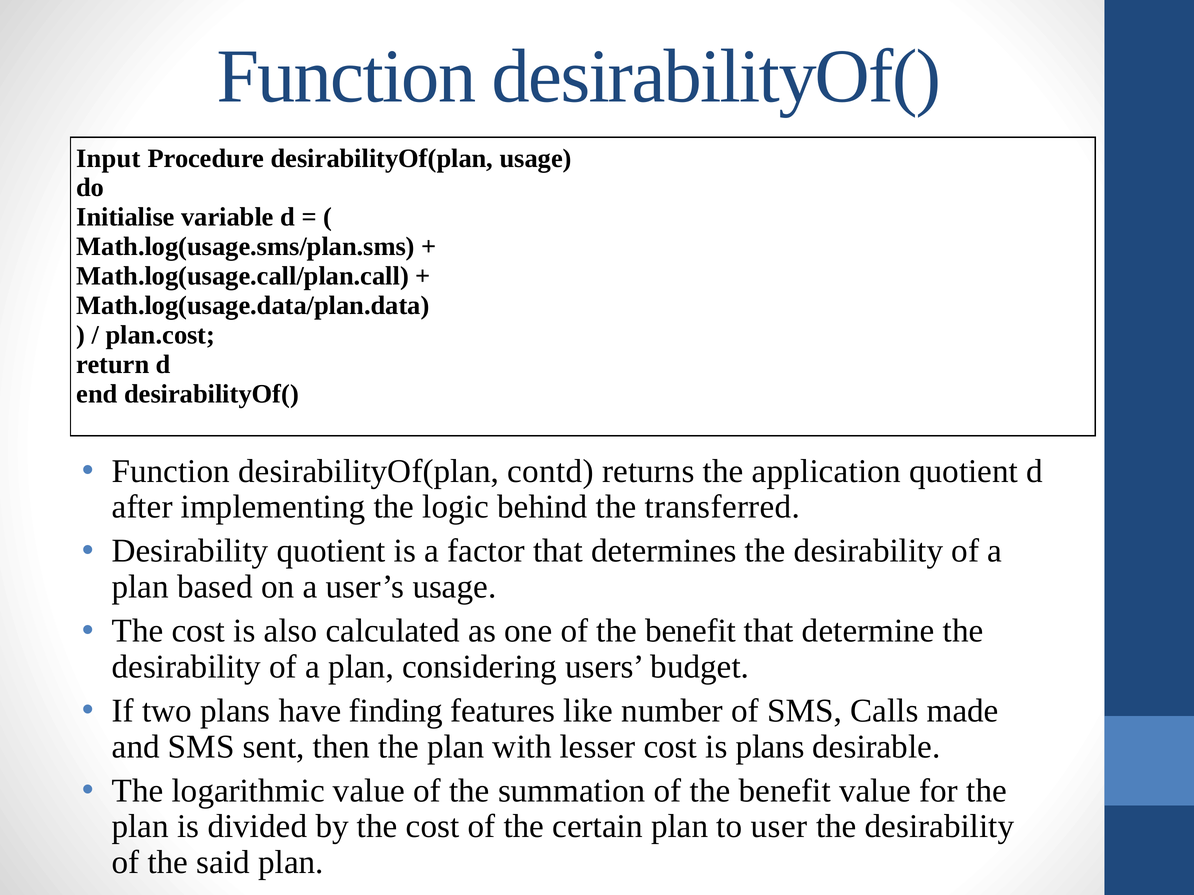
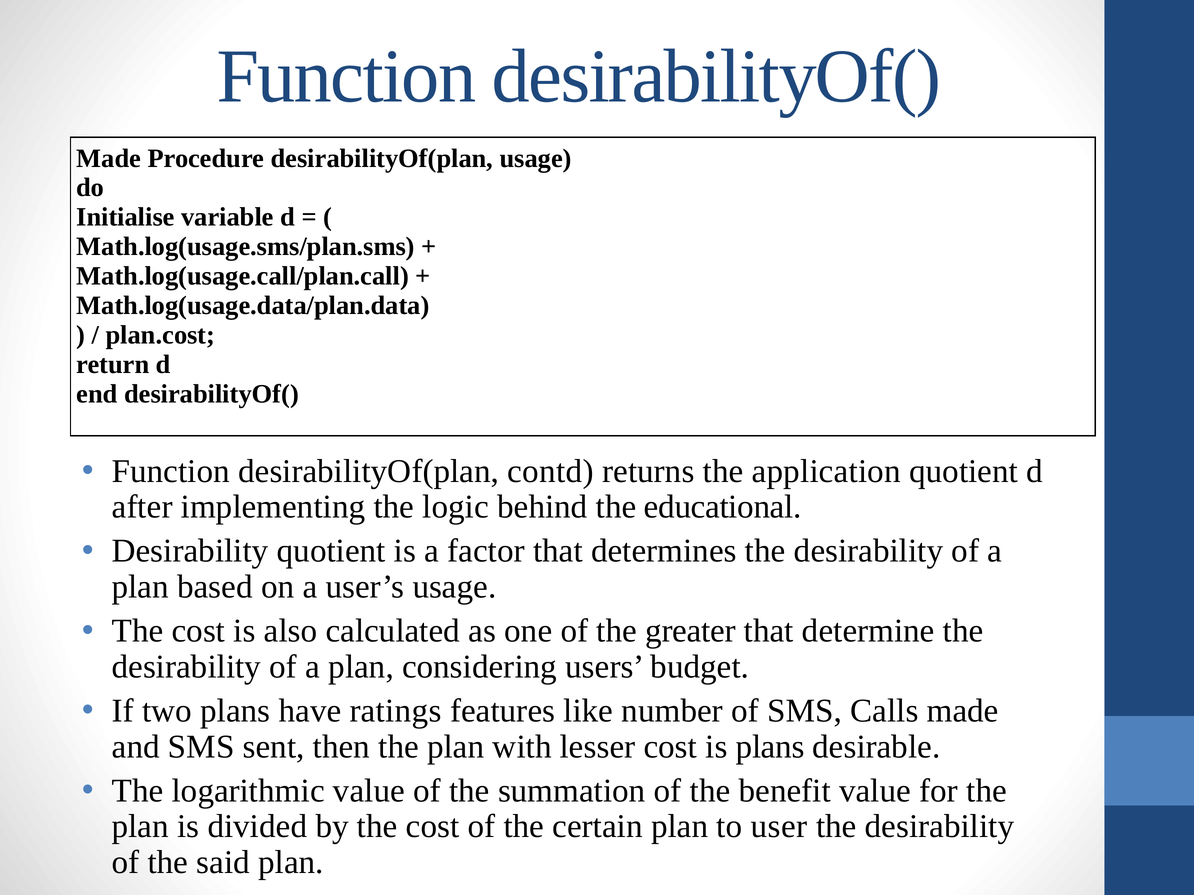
Input: Input -> Made (109, 158)
transferred: transferred -> educational (723, 507)
one of the benefit: benefit -> greater (690, 631)
finding: finding -> ratings (396, 711)
